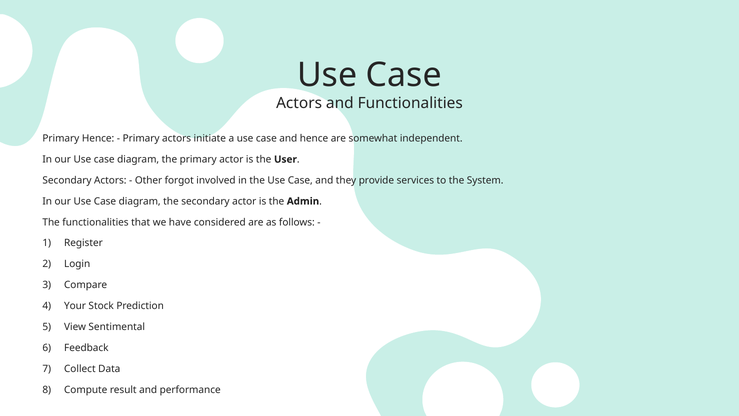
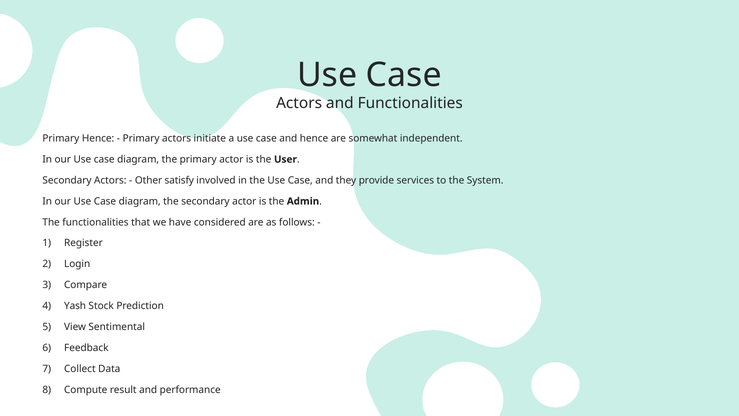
forgot: forgot -> satisfy (179, 180)
Your: Your -> Yash (75, 306)
